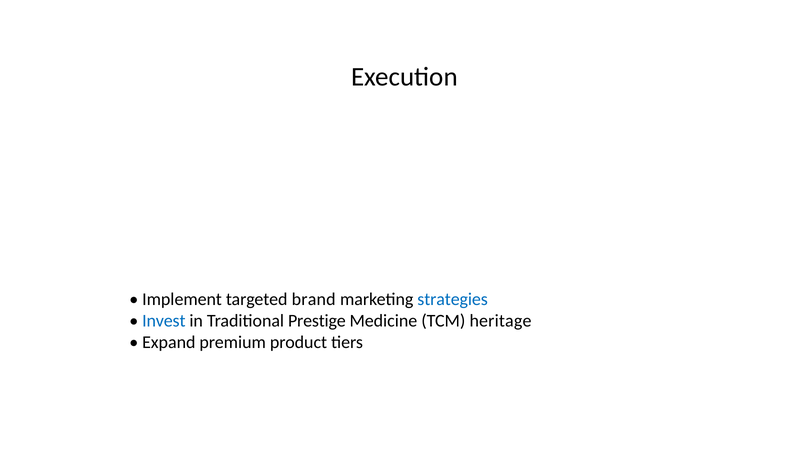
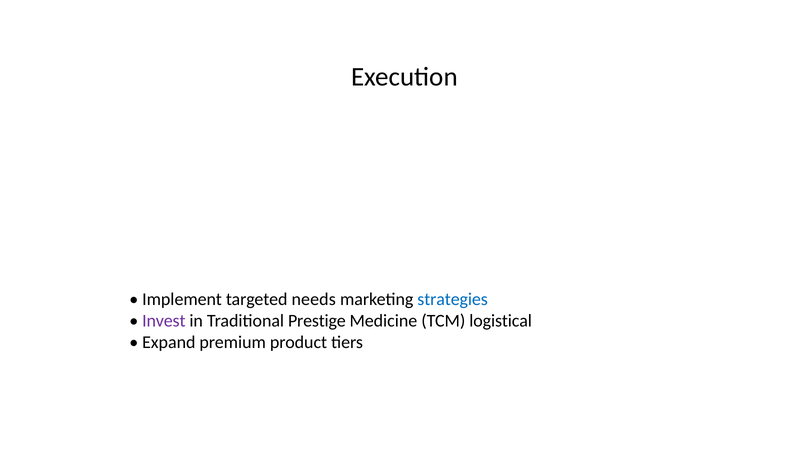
brand: brand -> needs (314, 299)
Invest colour: blue -> purple (164, 321)
heritage: heritage -> logistical (501, 321)
